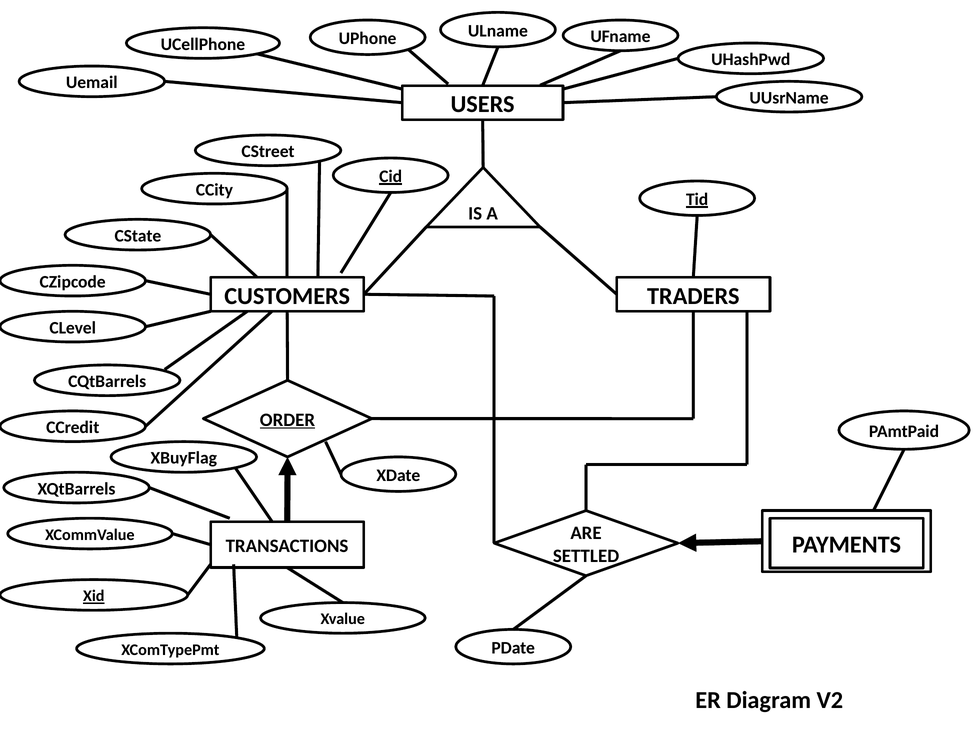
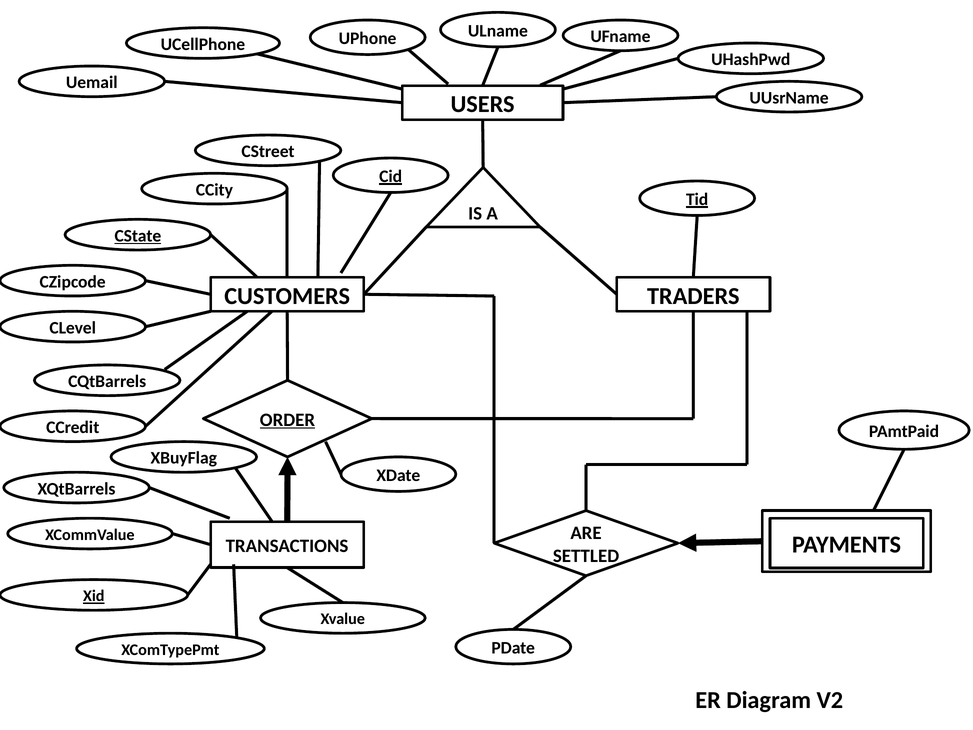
CState underline: none -> present (138, 236)
